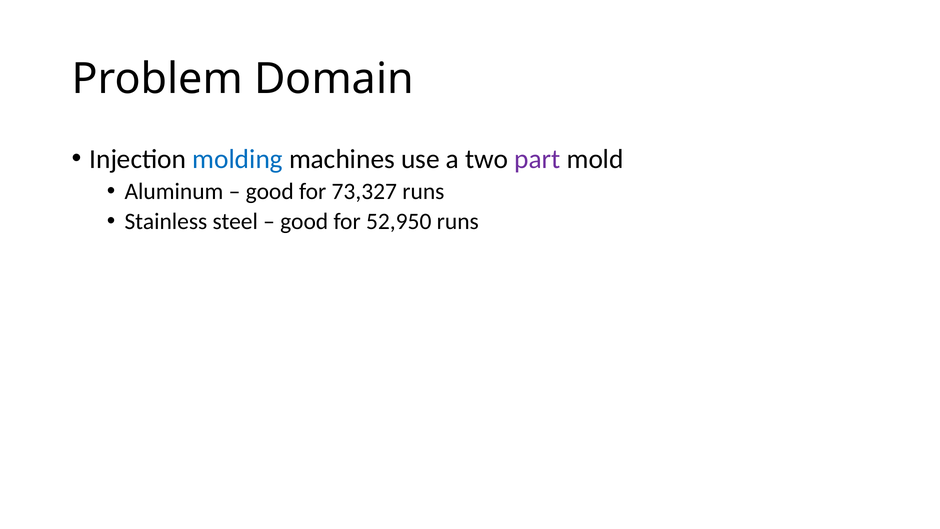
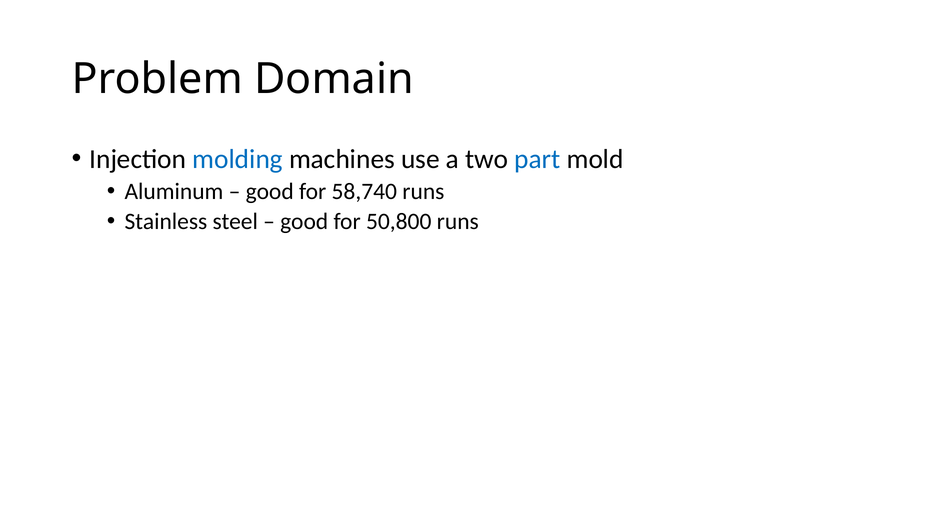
part colour: purple -> blue (537, 159)
73,327: 73,327 -> 58,740 (364, 191)
52,950: 52,950 -> 50,800 (399, 222)
